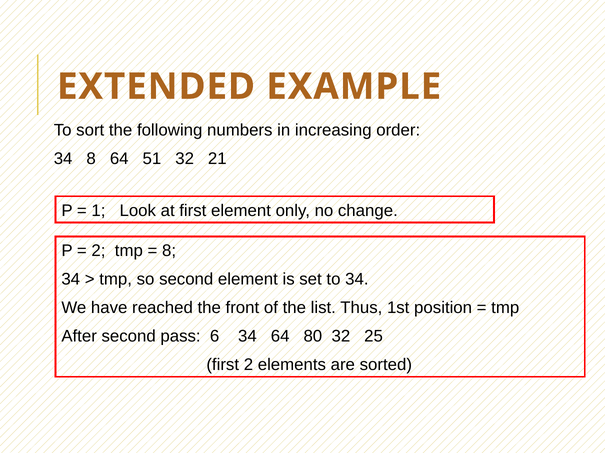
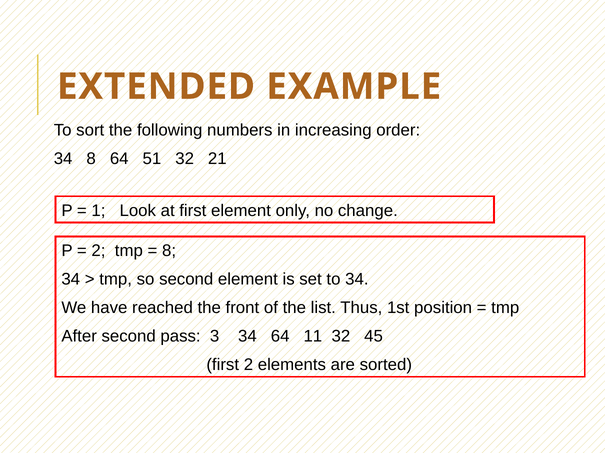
6: 6 -> 3 (215, 337)
80: 80 -> 11 (313, 337)
25: 25 -> 45 (374, 337)
